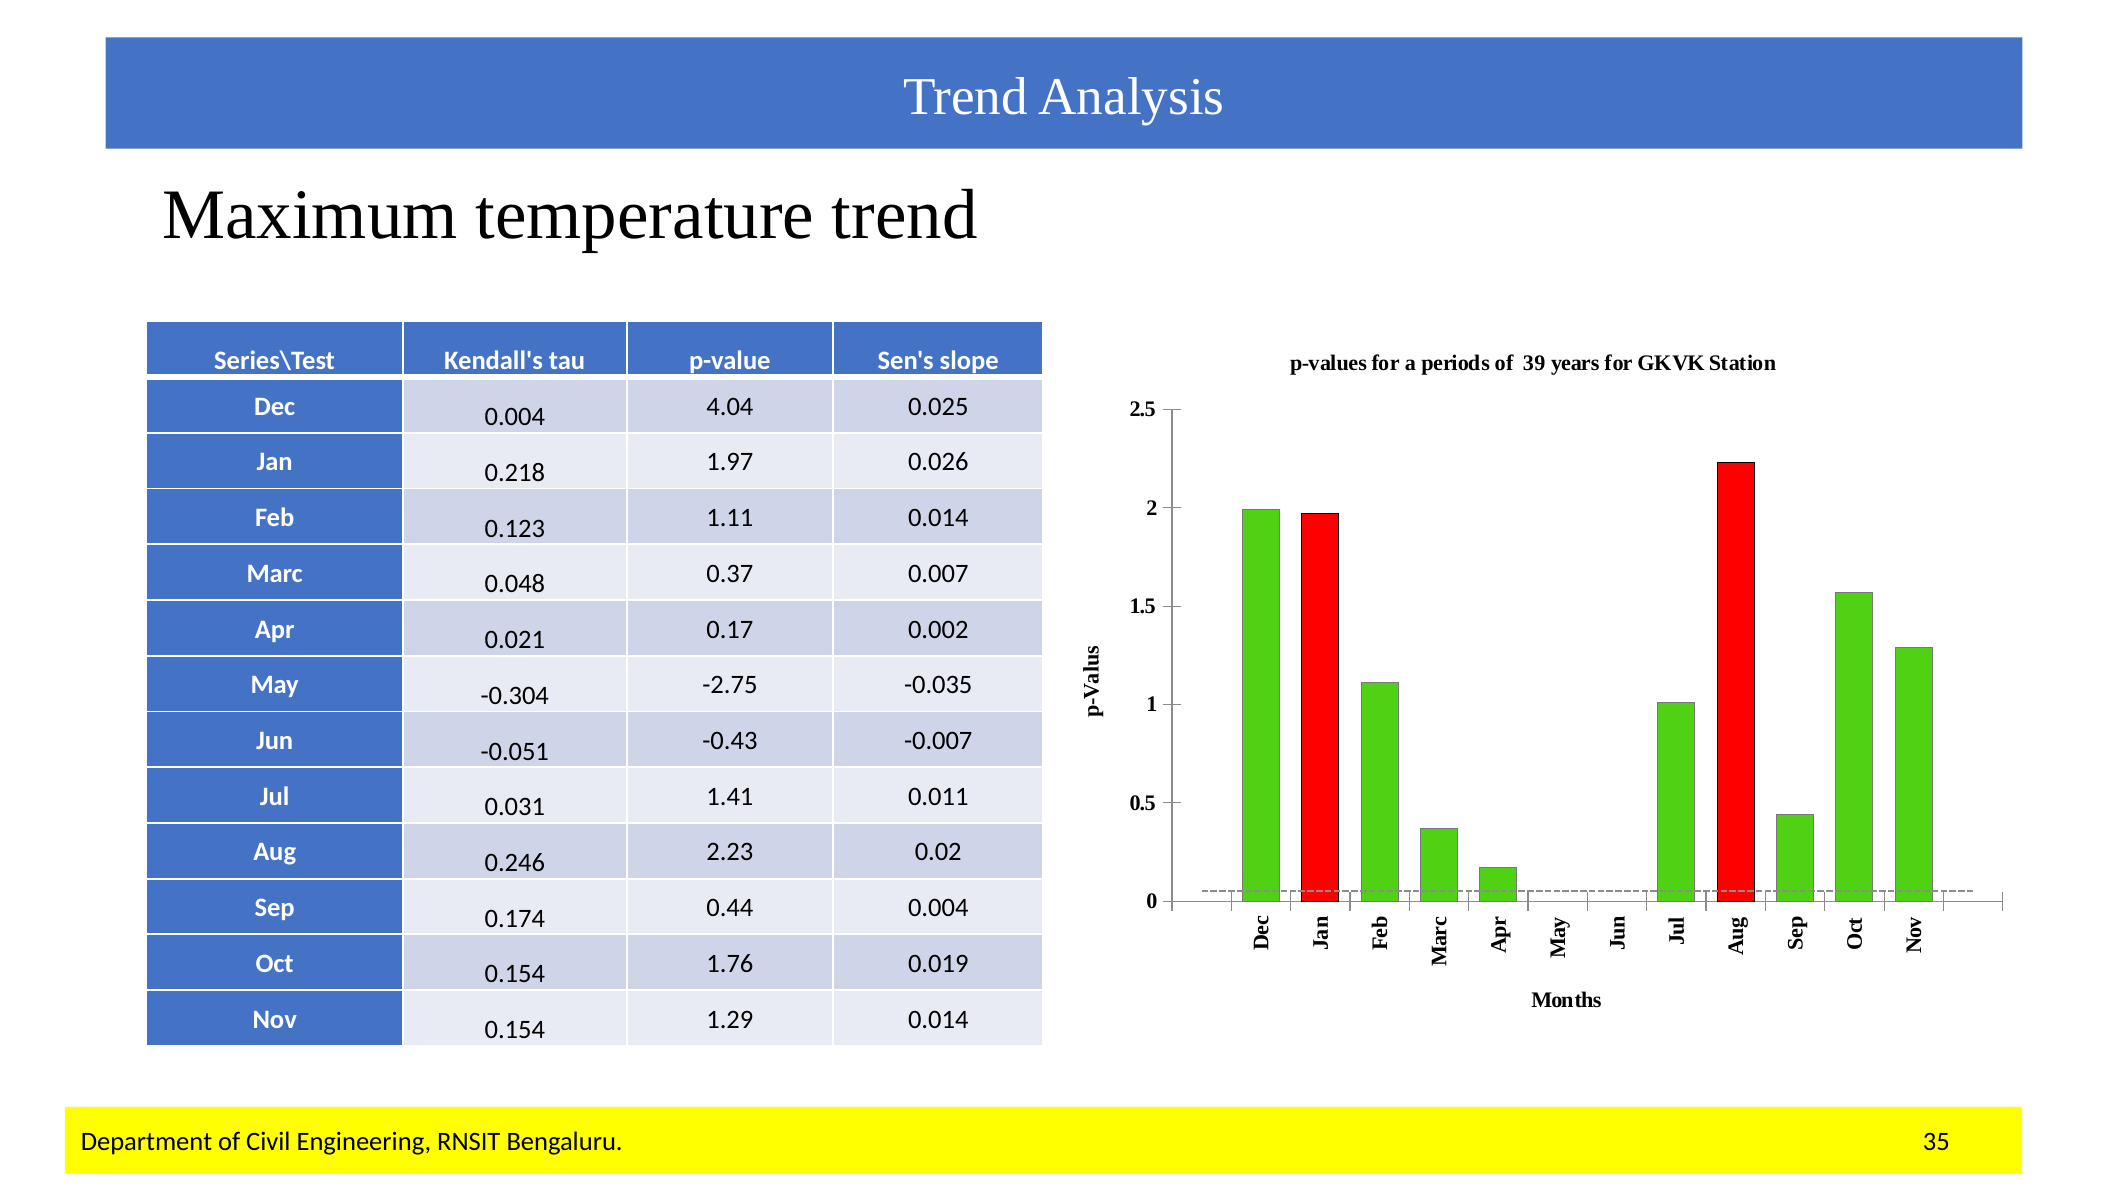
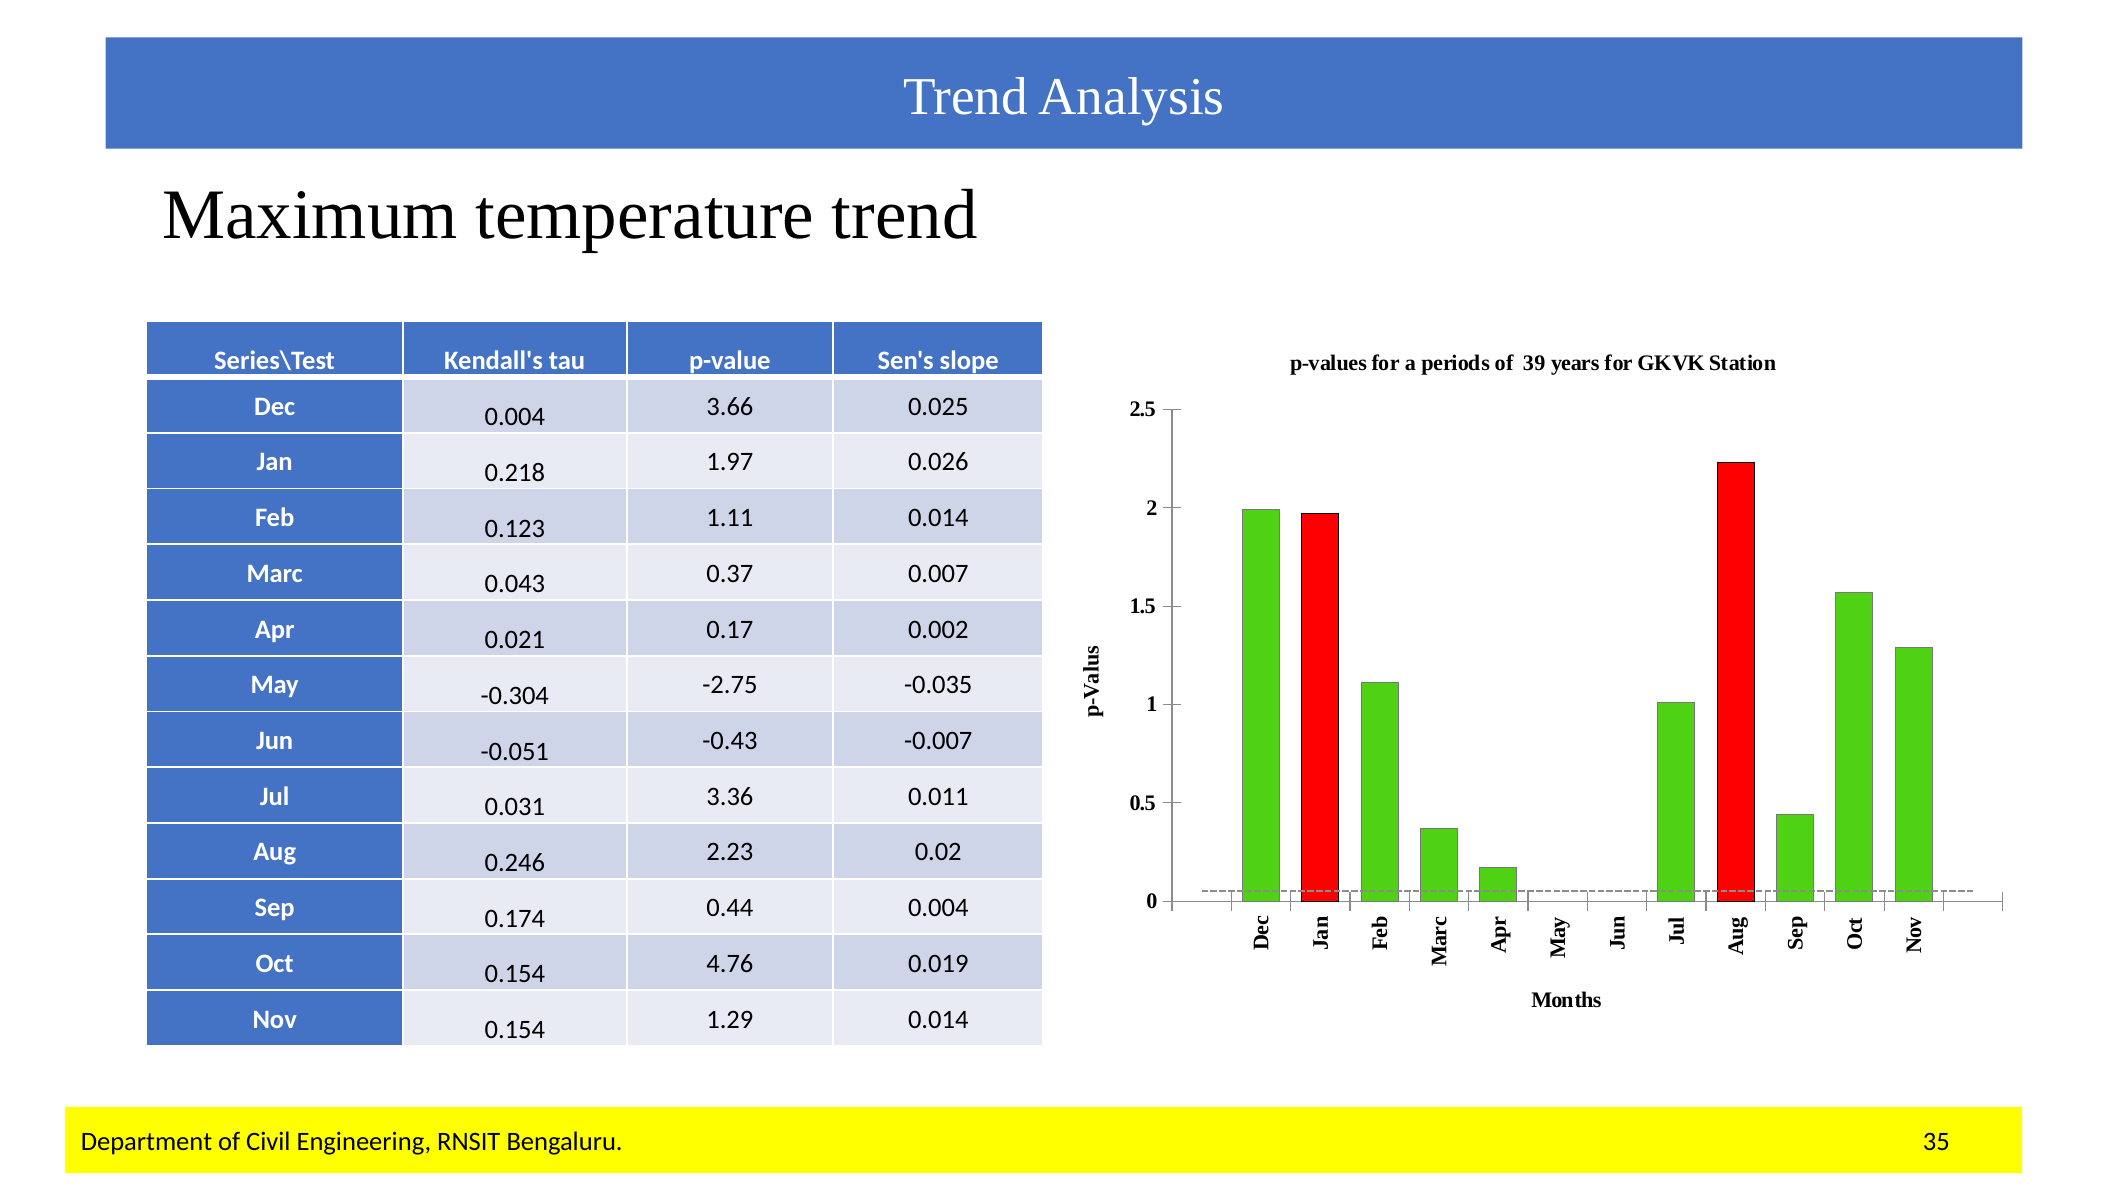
4.04: 4.04 -> 3.66 (730, 406)
0.048: 0.048 -> 0.043 (515, 584)
1.41: 1.41 -> 3.36 (730, 796)
1.76: 1.76 -> 4.76 (730, 964)
